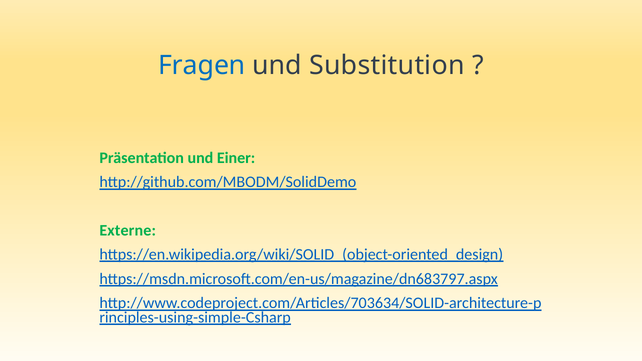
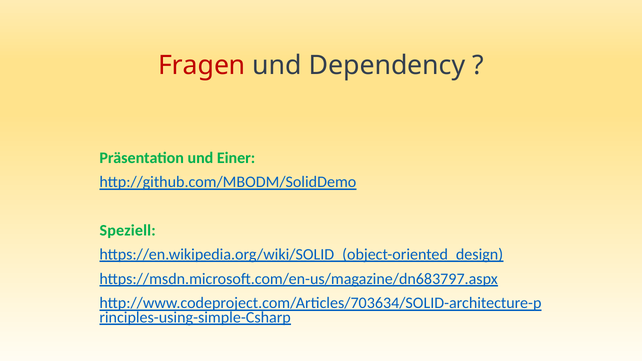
Fragen colour: blue -> red (202, 65)
Substitution: Substitution -> Dependency (387, 65)
Externe: Externe -> Speziell (128, 230)
